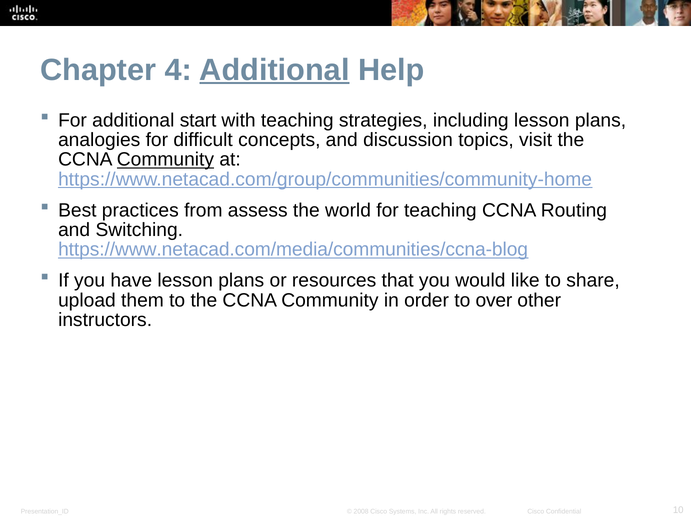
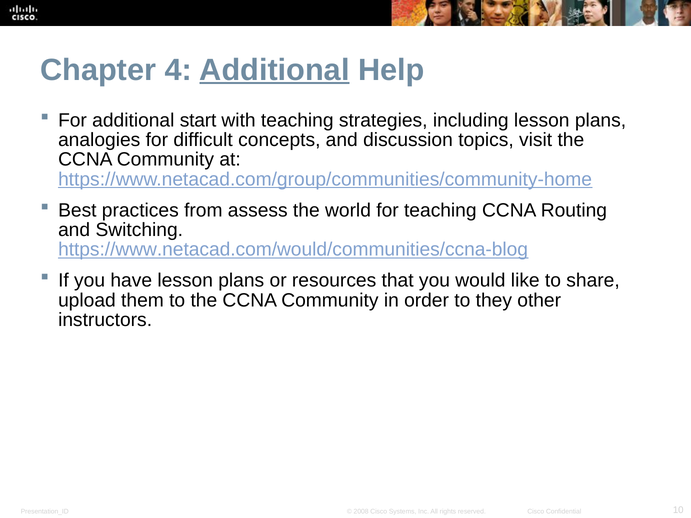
Community underline: present -> none (165, 160)
https://www.netacad.com/media/communities/ccna-blog: https://www.netacad.com/media/communities/ccna-blog -> https://www.netacad.com/would/communities/ccna-blog (293, 250)
over: over -> they (494, 300)
